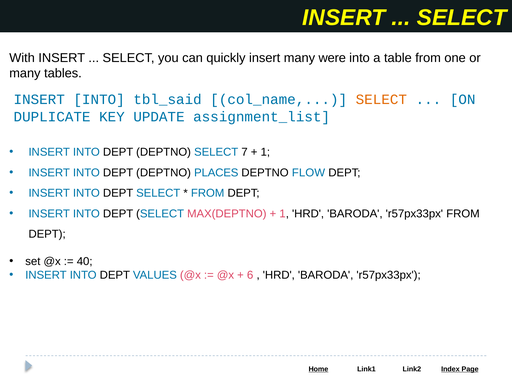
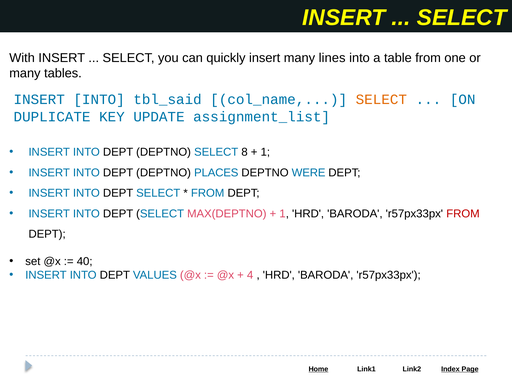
were: were -> lines (332, 58)
7: 7 -> 8 (244, 152)
FLOW: FLOW -> WERE (309, 173)
FROM colour: black -> red (463, 214)
6: 6 -> 4 (250, 275)
